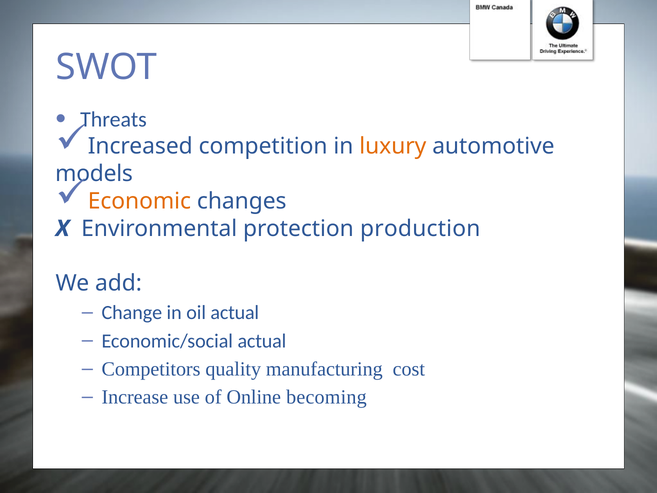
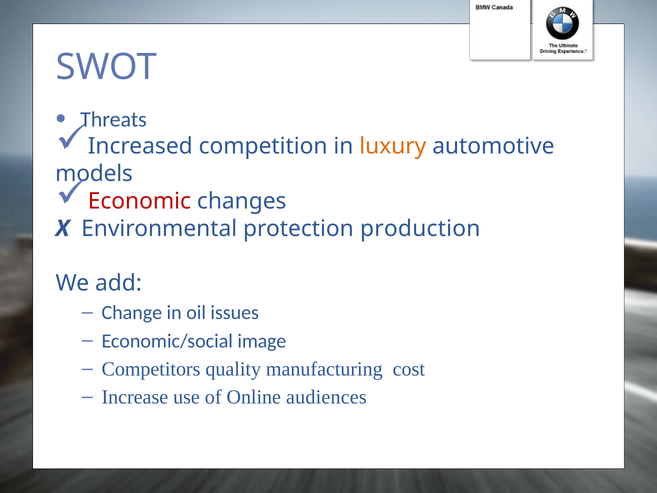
Economic colour: orange -> red (139, 201)
oil actual: actual -> issues (235, 313)
Economic/social actual: actual -> image (262, 341)
becoming: becoming -> audiences (326, 397)
